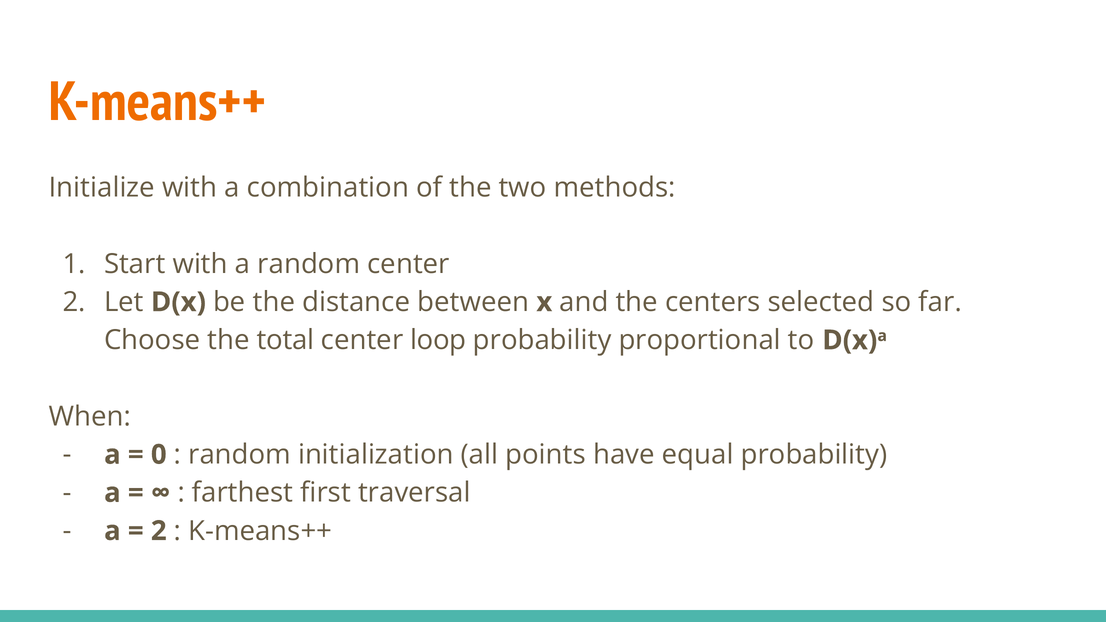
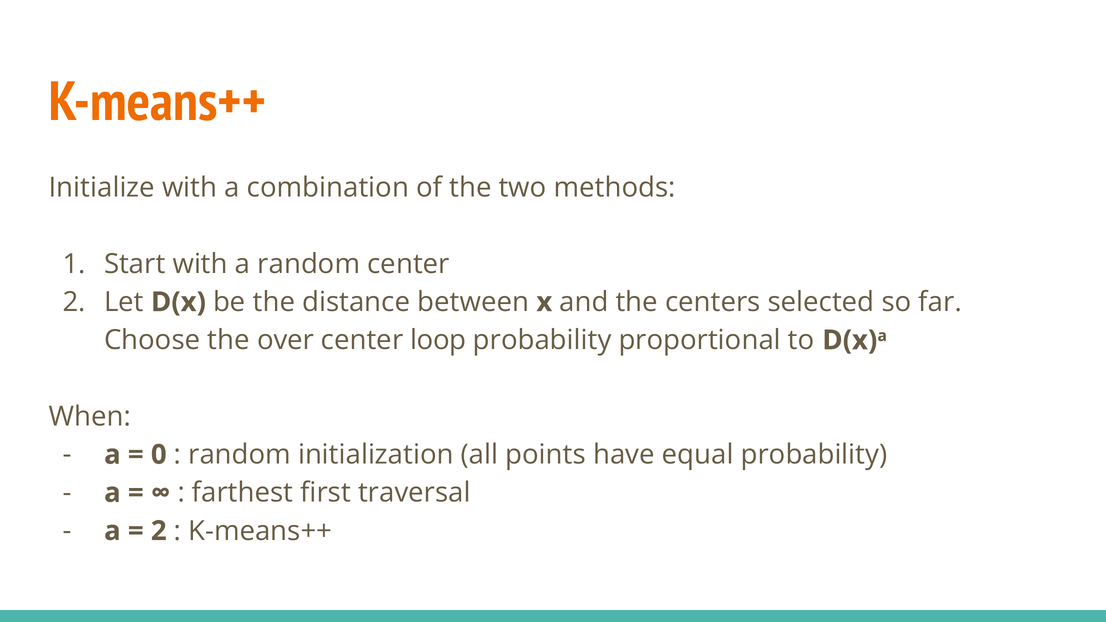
total: total -> over (285, 340)
